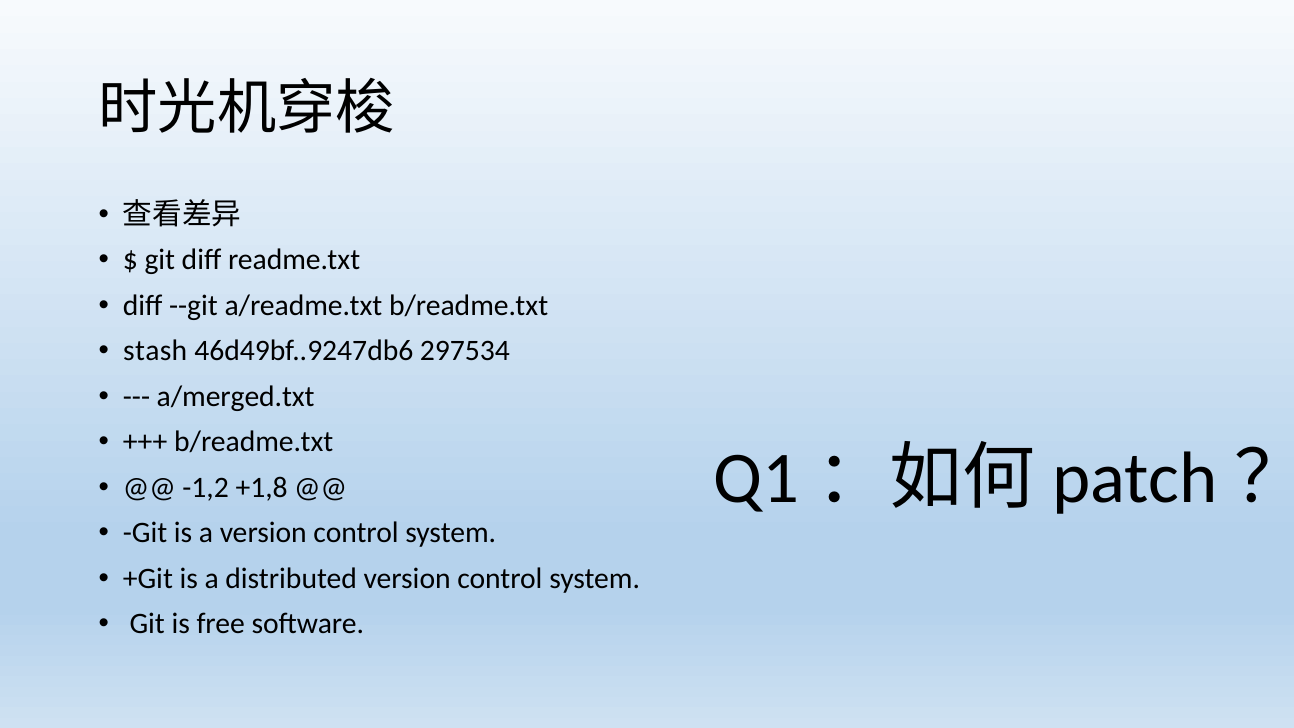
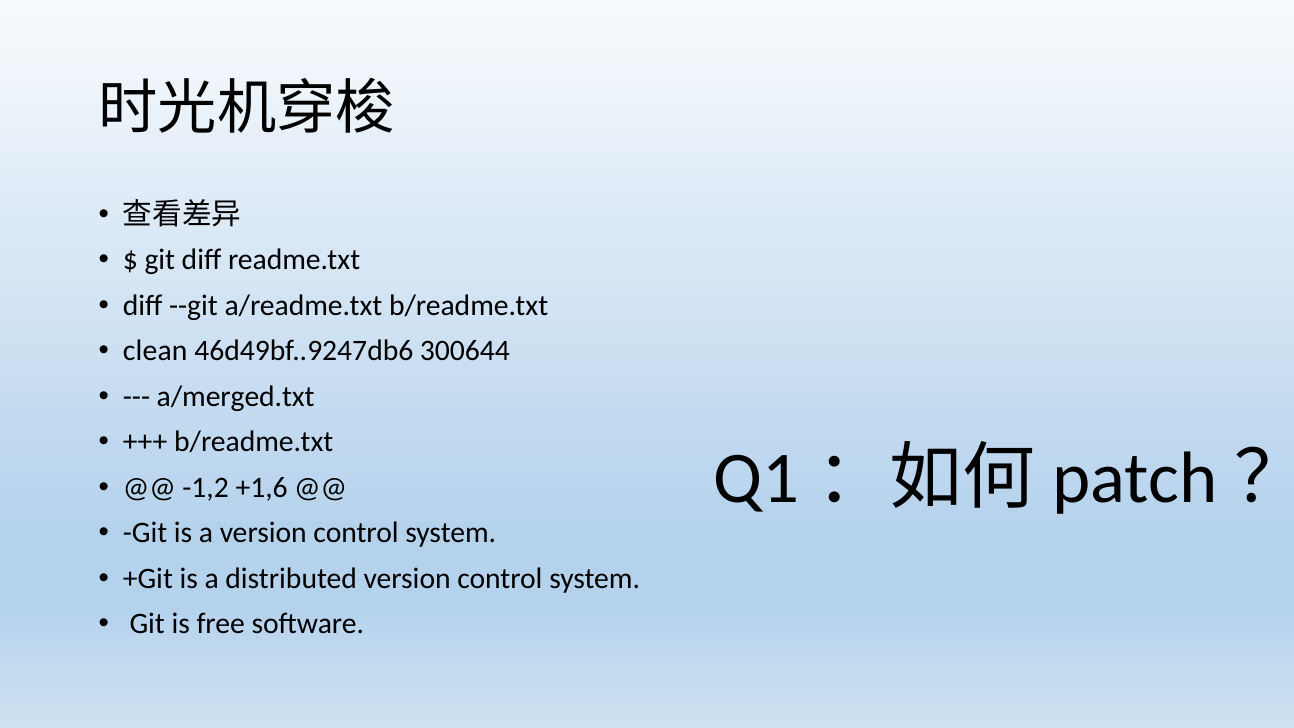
stash: stash -> clean (155, 351)
297534: 297534 -> 300644 (465, 351)
+1,8: +1,8 -> +1,6 (262, 487)
